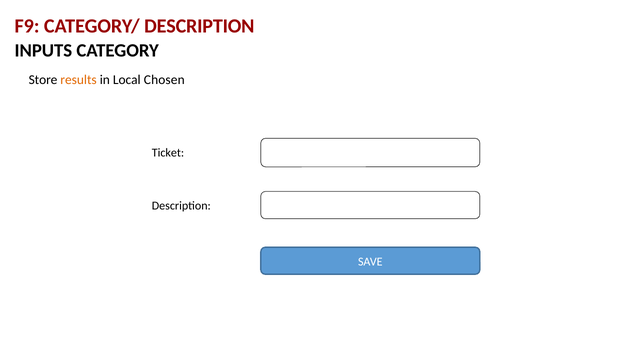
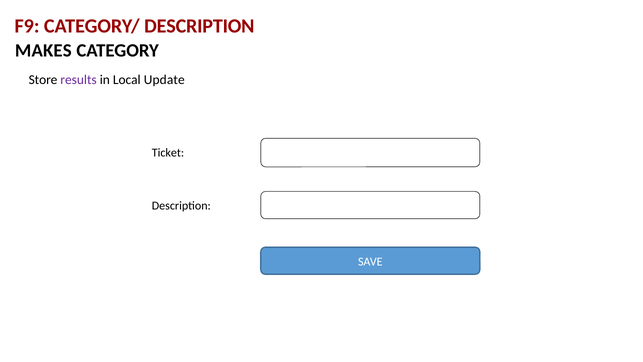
INPUTS: INPUTS -> MAKES (43, 51)
results colour: orange -> purple (79, 80)
Chosen: Chosen -> Update (164, 80)
